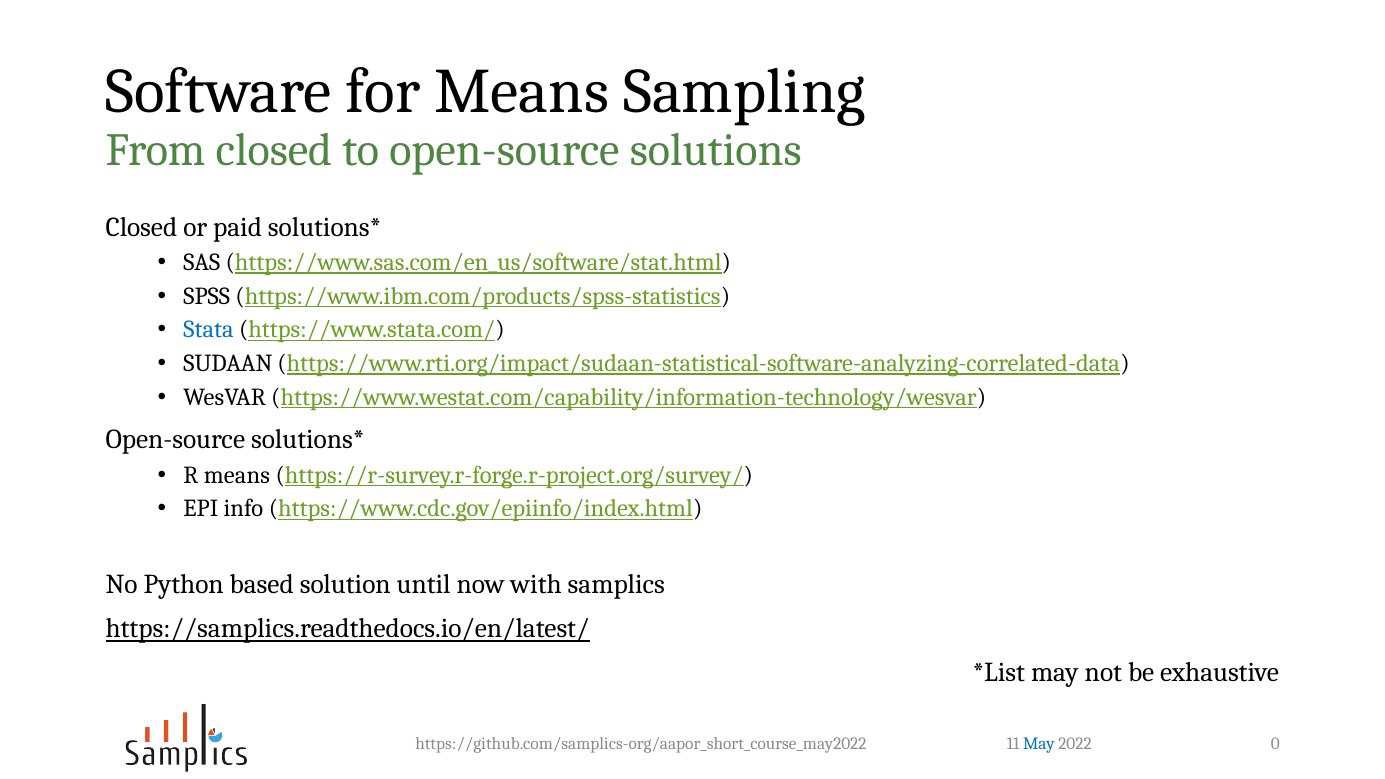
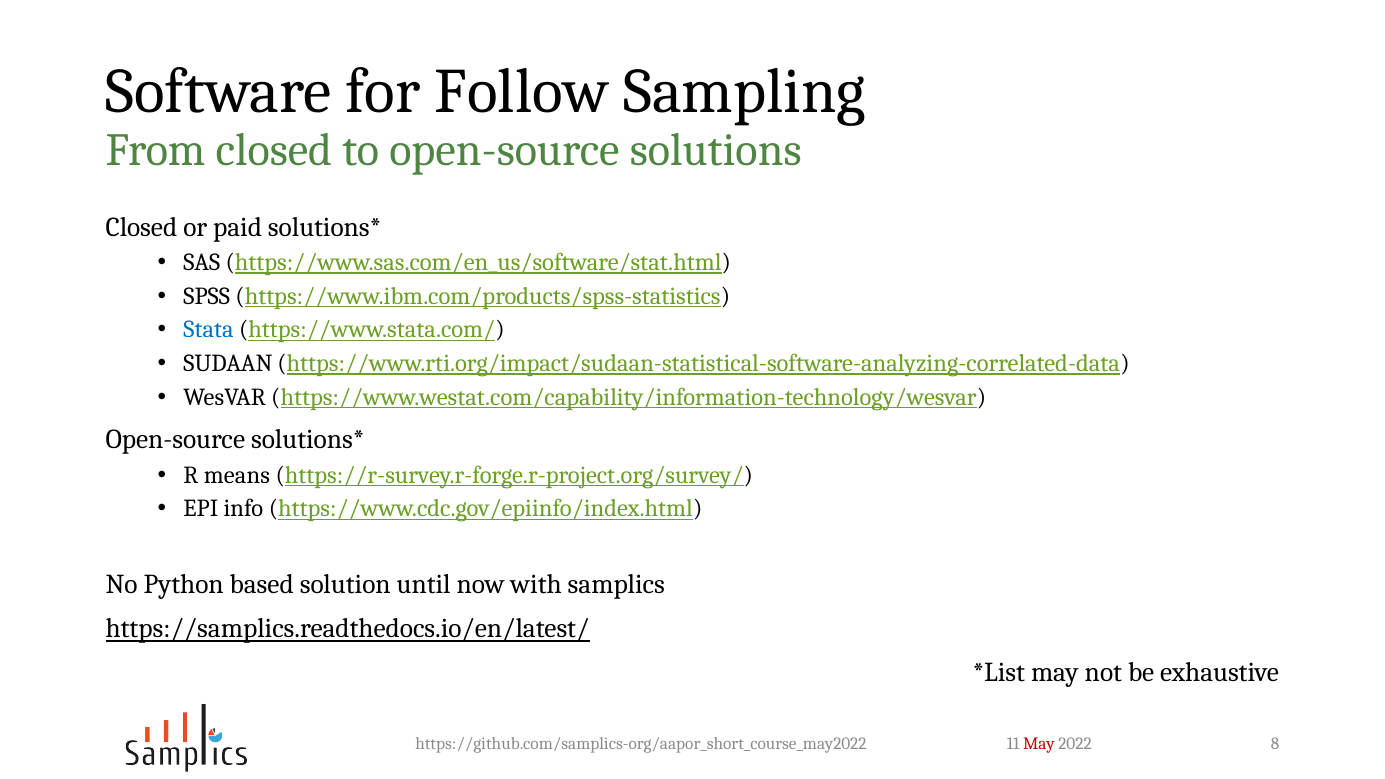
for Means: Means -> Follow (522, 91)
May colour: blue -> red (1039, 744)
0: 0 -> 8 (1275, 744)
